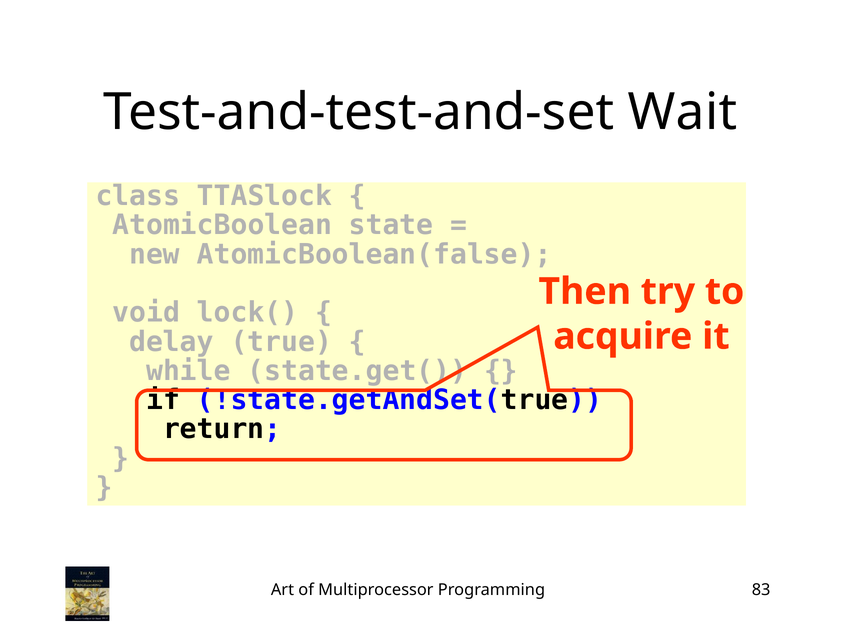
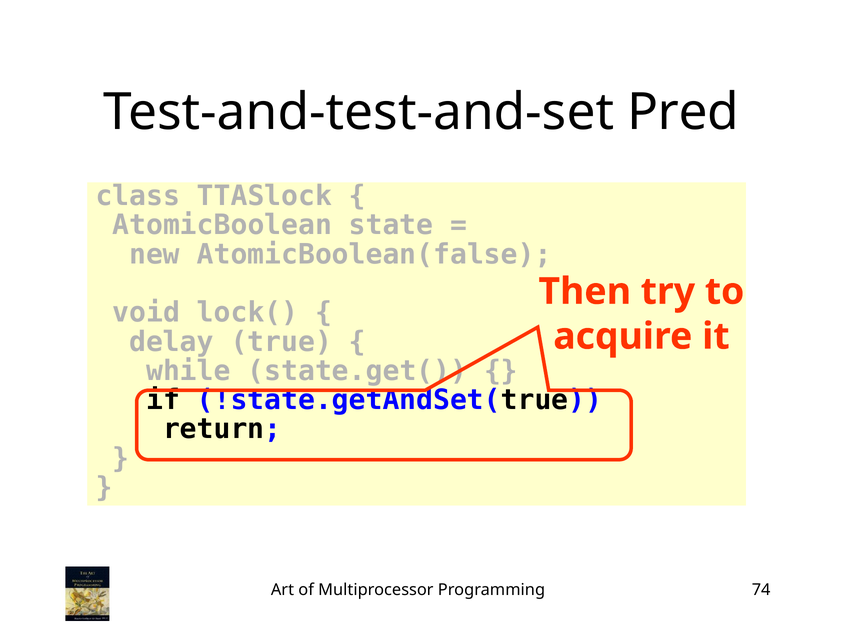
Wait: Wait -> Pred (683, 112)
83: 83 -> 74 (761, 591)
